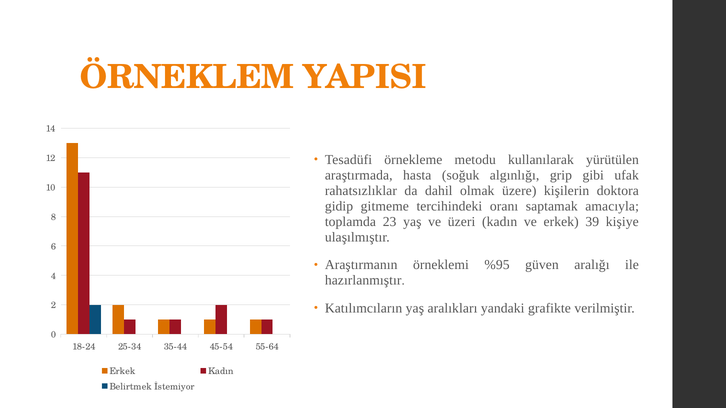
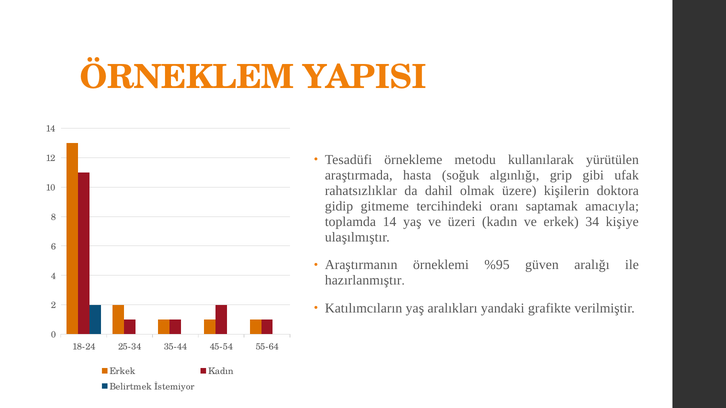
toplamda 23: 23 -> 14 (390, 222)
39: 39 -> 34 (592, 222)
